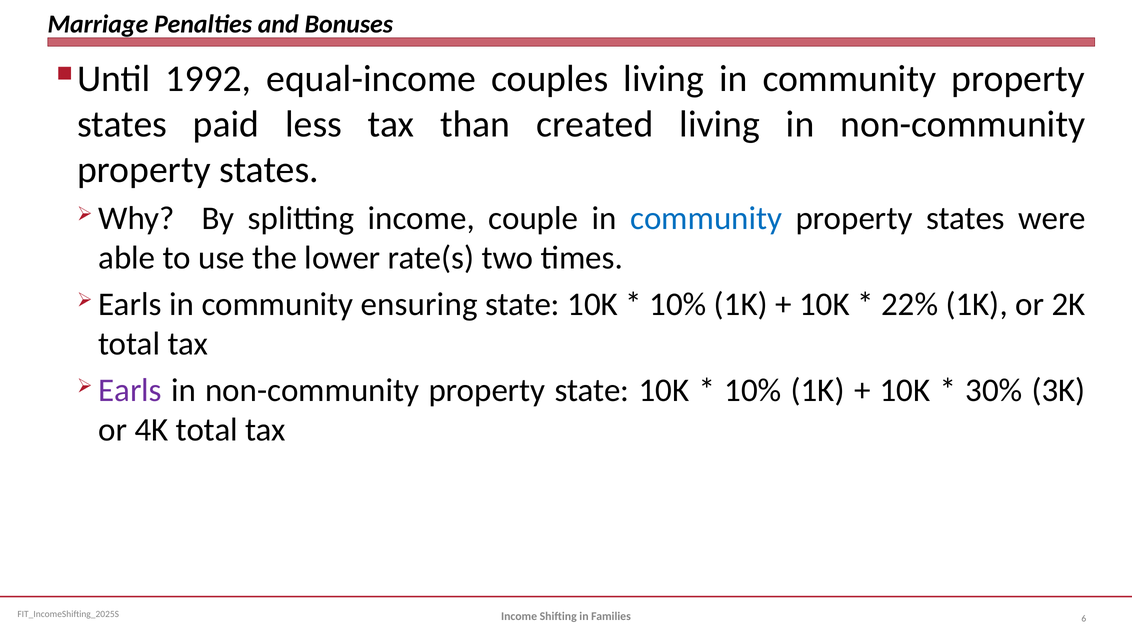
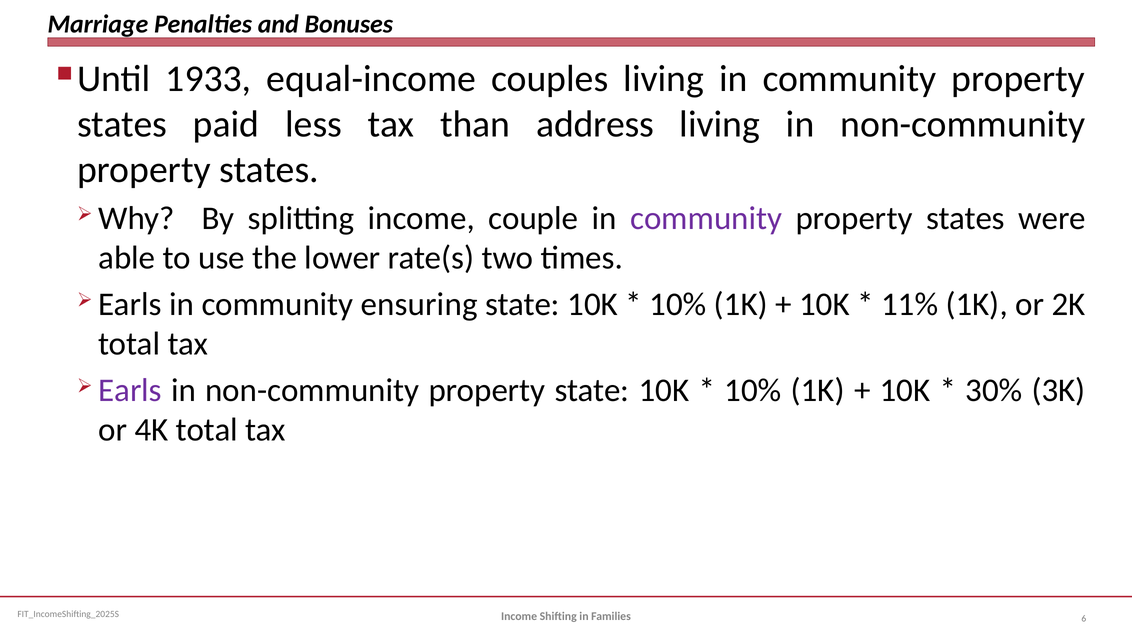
1992: 1992 -> 1933 (208, 79)
created: created -> address (595, 124)
community colour: blue -> purple (706, 218)
22%: 22% -> 11% (910, 304)
